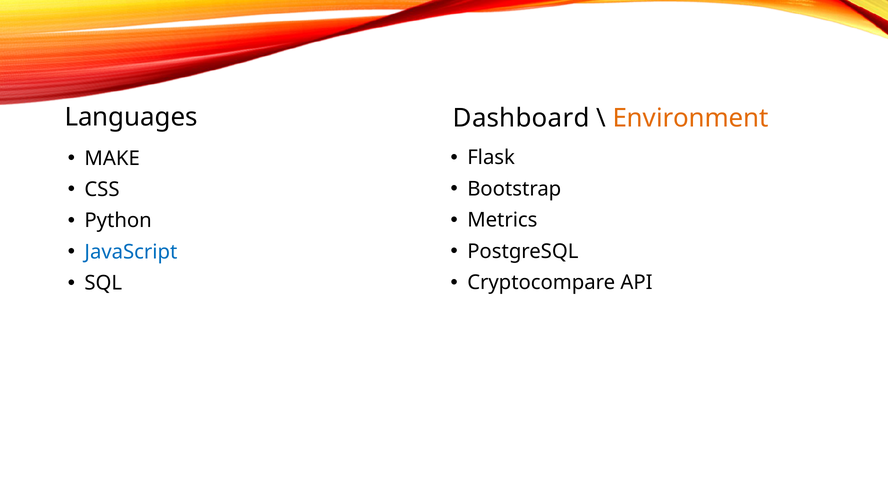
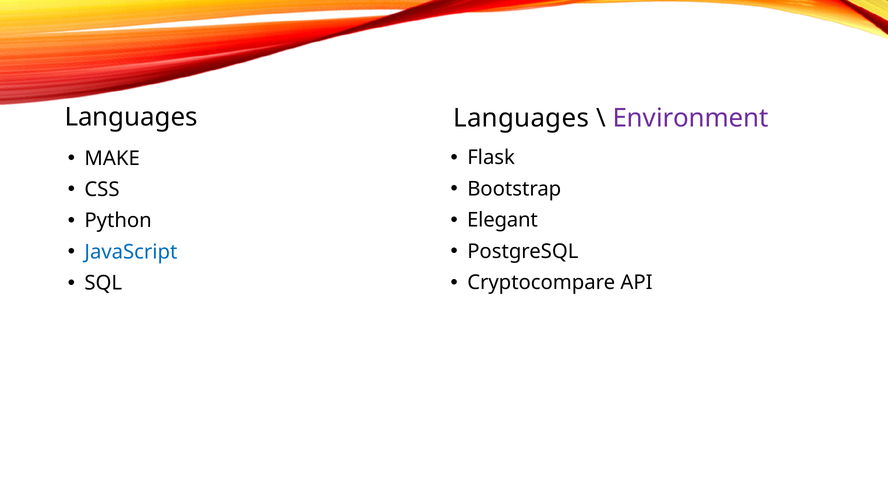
Dashboard: Dashboard -> Languages (521, 118)
Environment colour: orange -> purple (691, 118)
Metrics: Metrics -> Elegant (502, 220)
